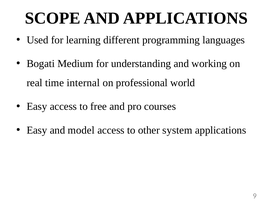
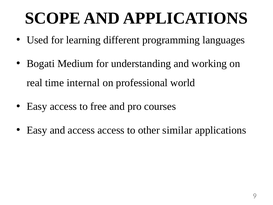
and model: model -> access (81, 130)
system: system -> similar (177, 130)
